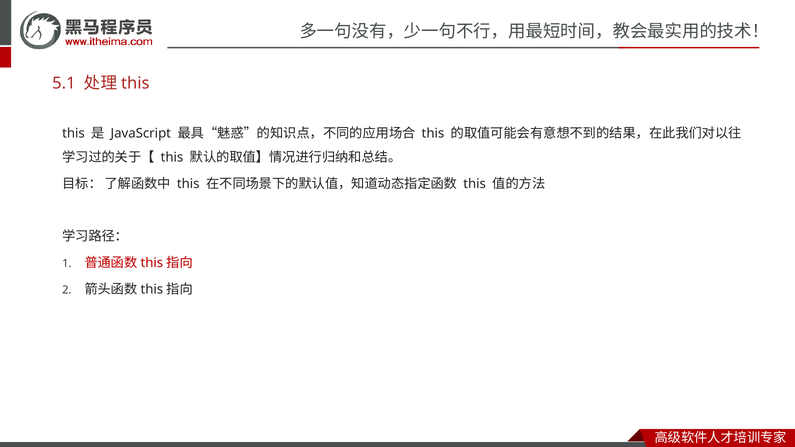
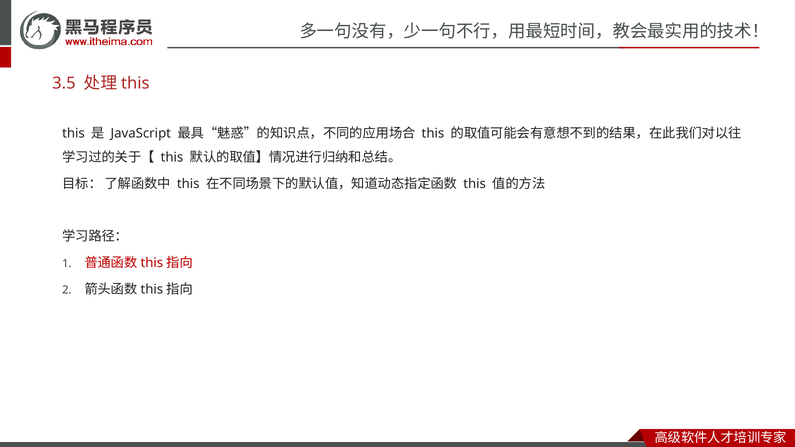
5.1: 5.1 -> 3.5 (64, 83)
